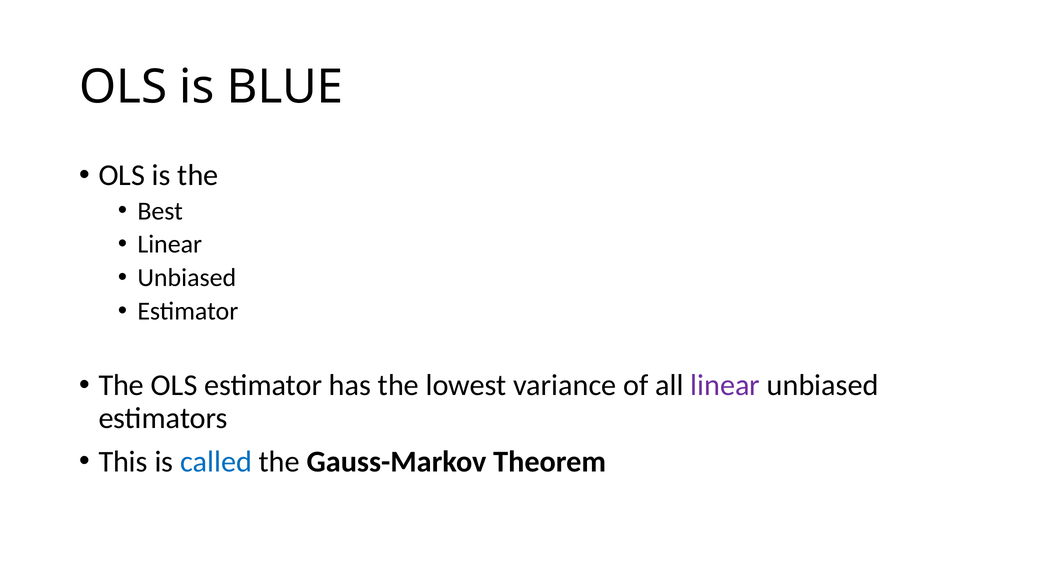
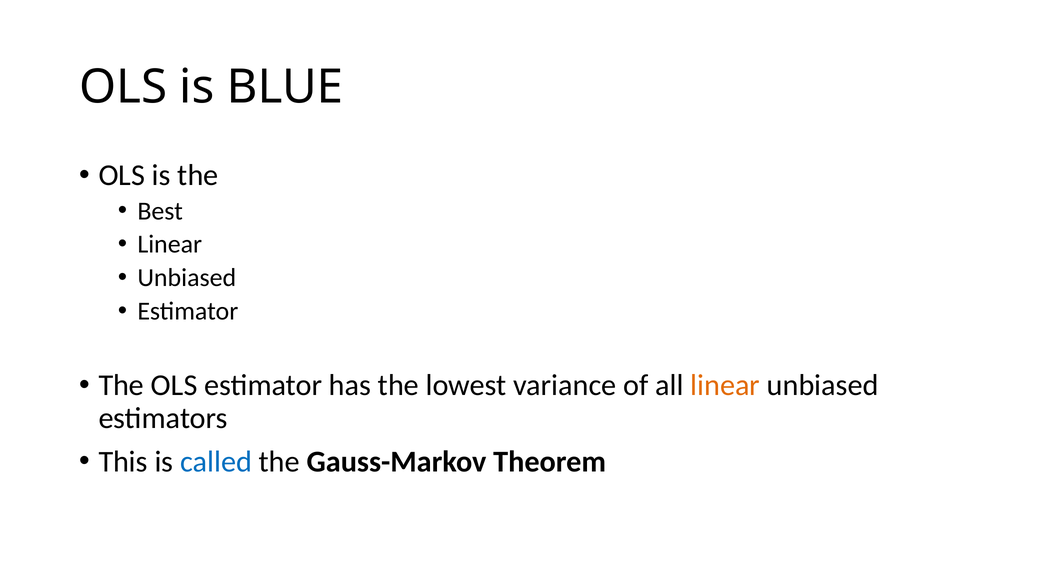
linear colour: purple -> orange (725, 386)
